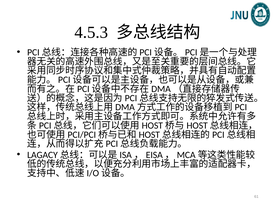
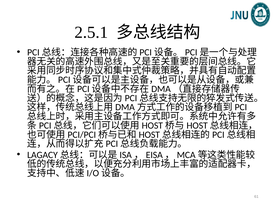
4.5.3: 4.5.3 -> 2.5.1 (91, 32)
